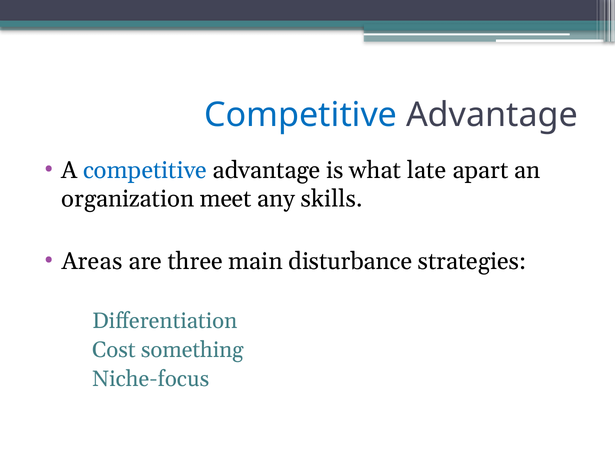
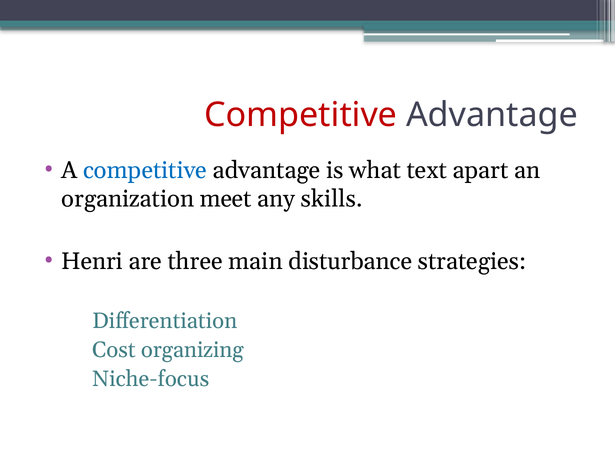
Competitive colour: blue -> red (301, 115)
late: late -> text (427, 170)
Areas: Areas -> Henri (92, 262)
something: something -> organizing (192, 350)
